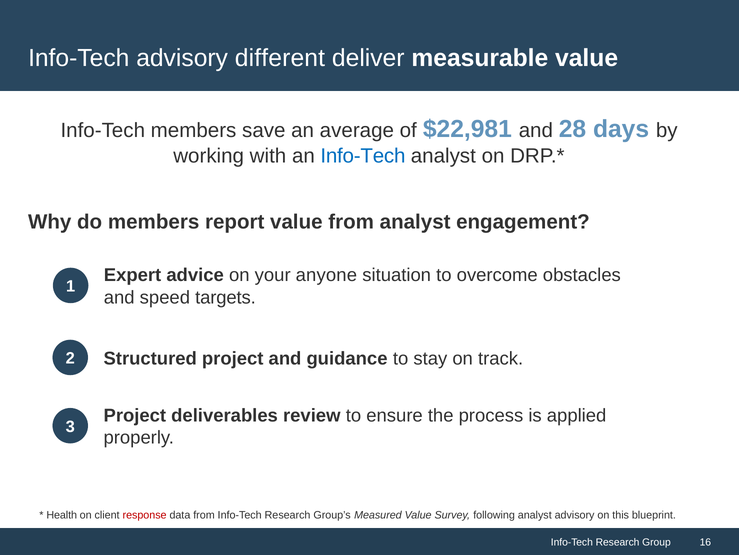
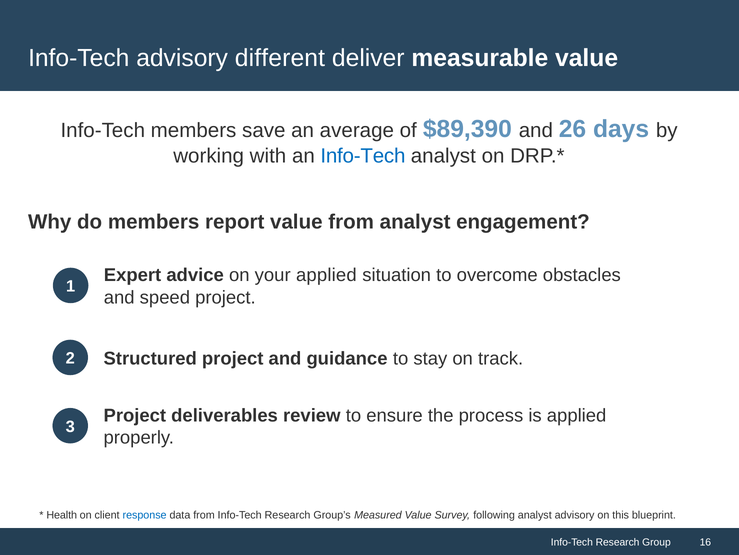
$22,981: $22,981 -> $89,390 (467, 129)
28: 28 -> 26 (572, 129)
your anyone: anyone -> applied (326, 275)
speed targets: targets -> project (225, 297)
response colour: red -> blue (145, 515)
